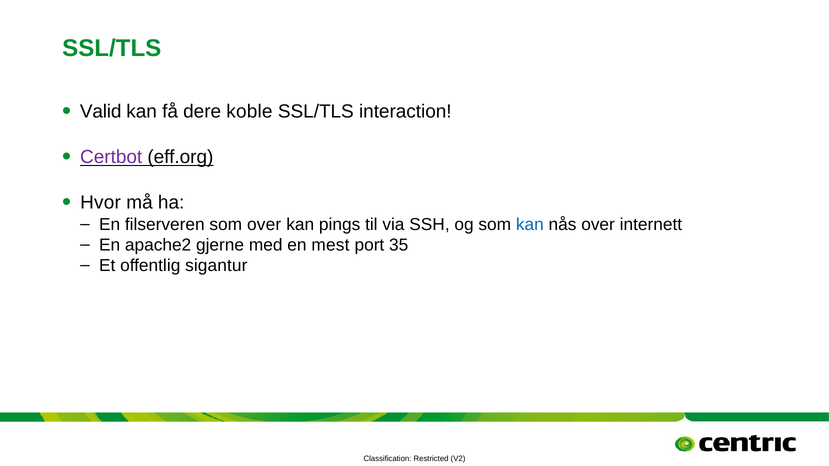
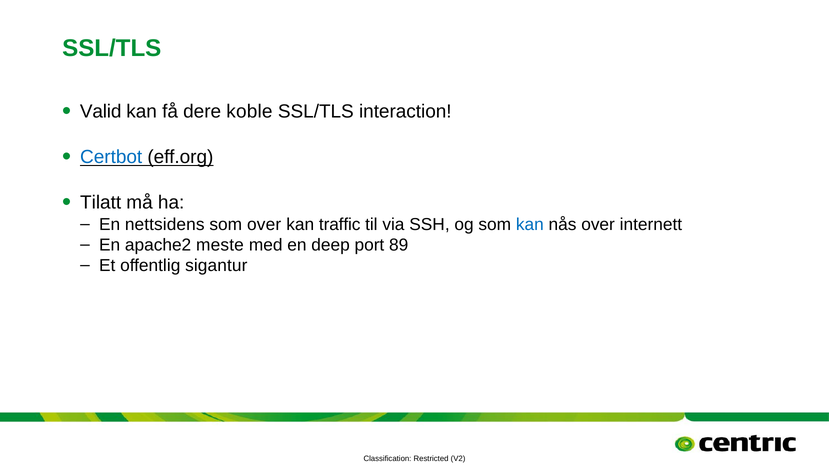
Certbot colour: purple -> blue (111, 157)
Hvor: Hvor -> Tilatt (101, 203)
filserveren: filserveren -> nettsidens (165, 224)
pings: pings -> traffic (340, 224)
gjerne: gjerne -> meste (220, 245)
mest: mest -> deep (331, 245)
35: 35 -> 89 (399, 245)
